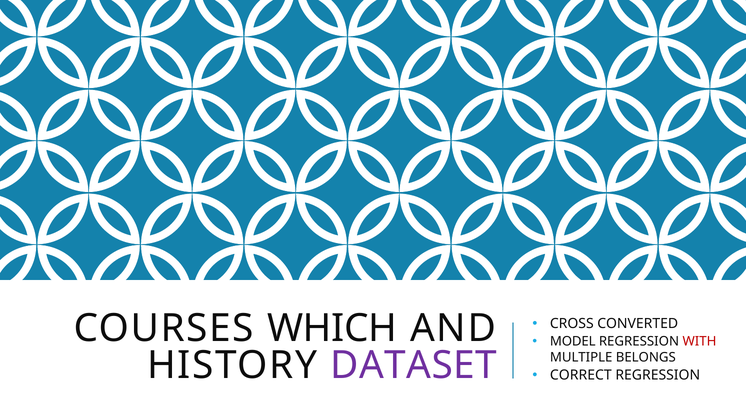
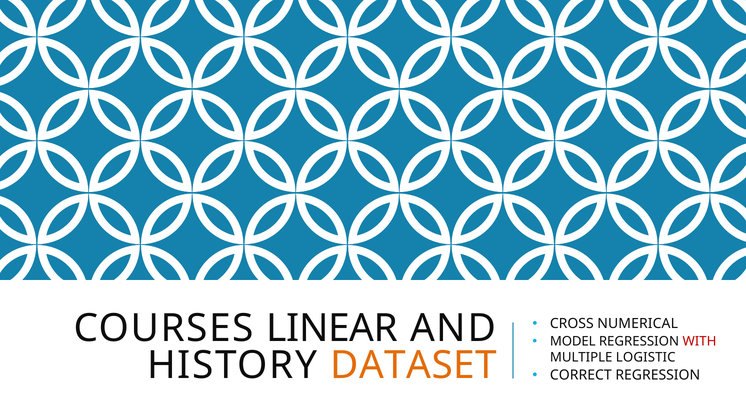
CONVERTED: CONVERTED -> NUMERICAL (638, 323)
WHICH: WHICH -> LINEAR (332, 328)
BELONGS: BELONGS -> LOGISTIC (646, 357)
DATASET colour: purple -> orange (414, 365)
